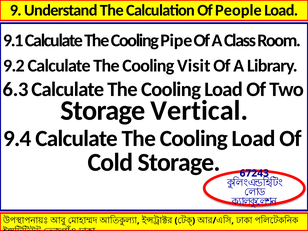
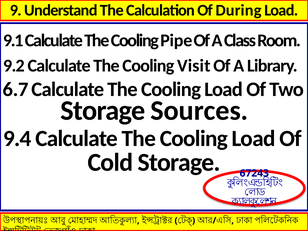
People: People -> During (238, 10)
6.3: 6.3 -> 6.7 (16, 89)
Vertical: Vertical -> Sources (199, 111)
